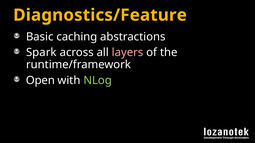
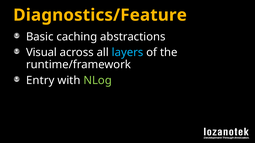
Spark: Spark -> Visual (41, 53)
layers colour: pink -> light blue (128, 53)
Open: Open -> Entry (40, 81)
